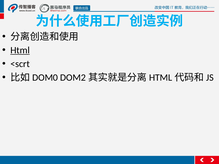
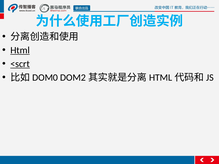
<scrt underline: none -> present (20, 64)
